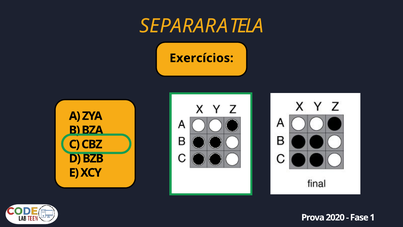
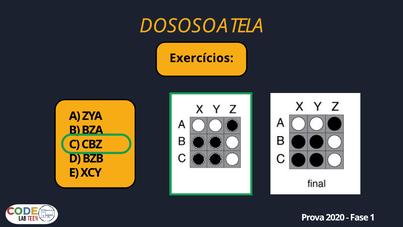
SEPARAR: SEPARAR -> DOSOSO (178, 26)
